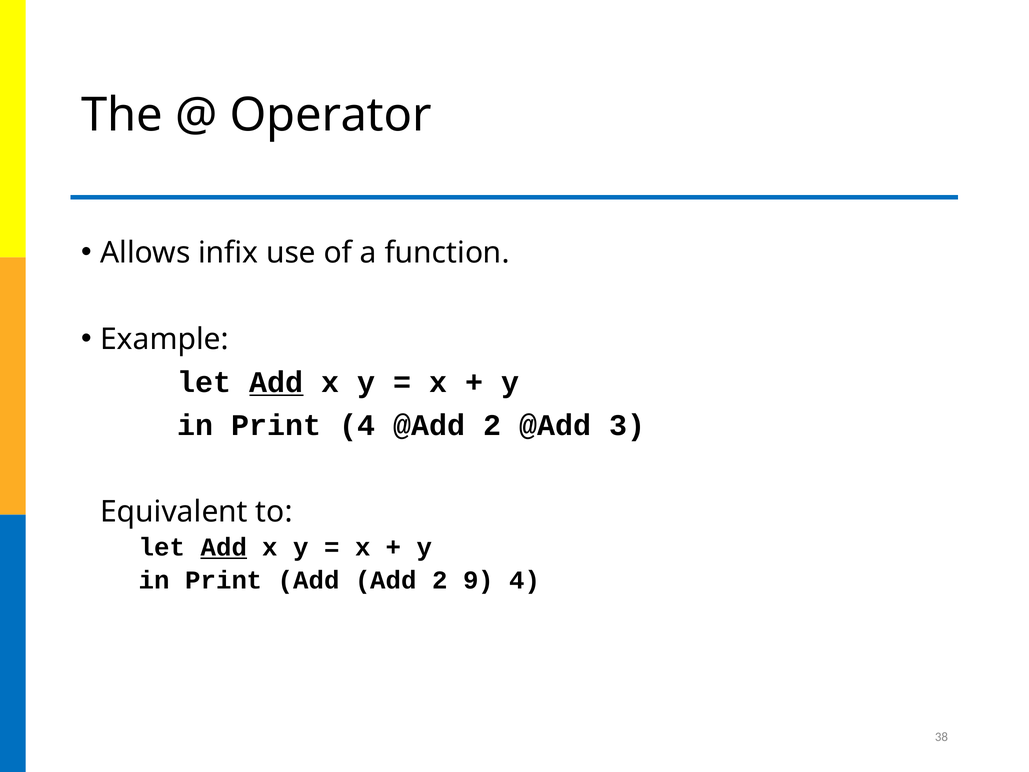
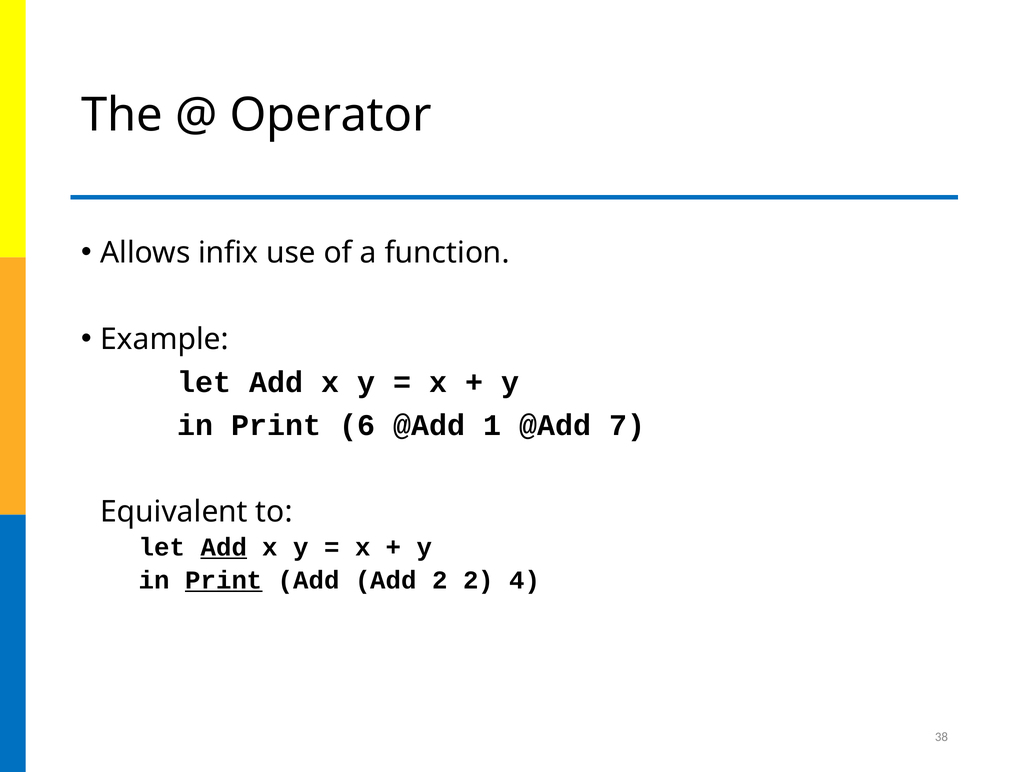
Add underline: present -> none (276, 382)
Print 4: 4 -> 6 (357, 425)
@Add 2: 2 -> 1 (492, 425)
3: 3 -> 7 (627, 425)
Print underline: none -> present (224, 580)
2 9: 9 -> 2 (478, 580)
